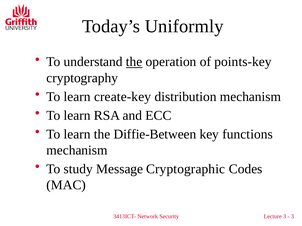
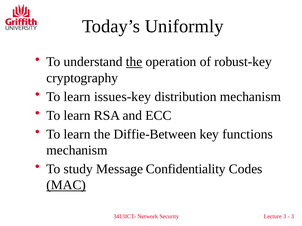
points-key: points-key -> robust-key (243, 62)
create-key: create-key -> issues-key (123, 97)
Cryptographic: Cryptographic -> Confidentiality (186, 169)
MAC underline: none -> present (66, 185)
